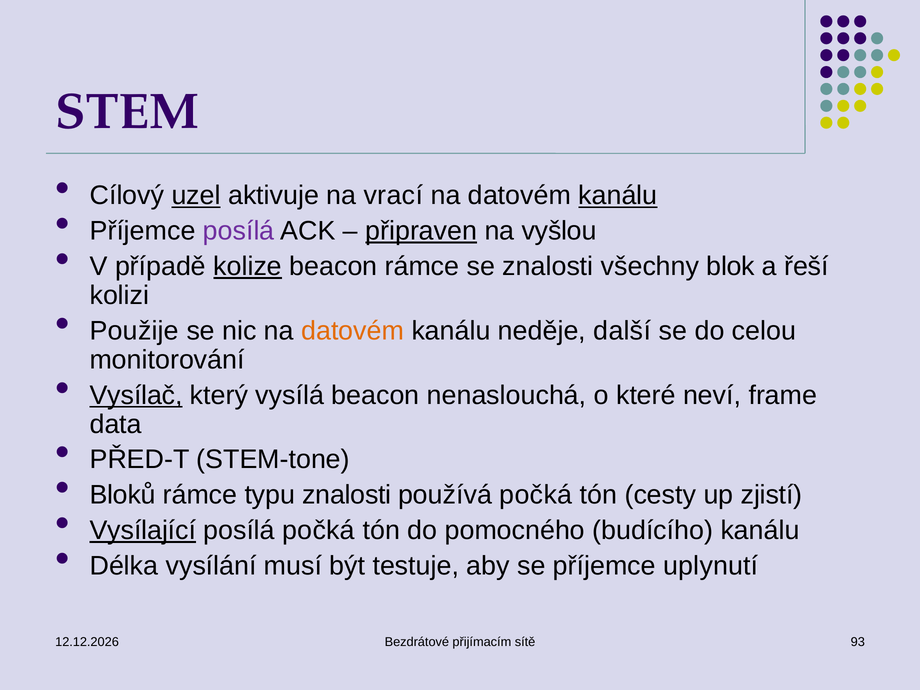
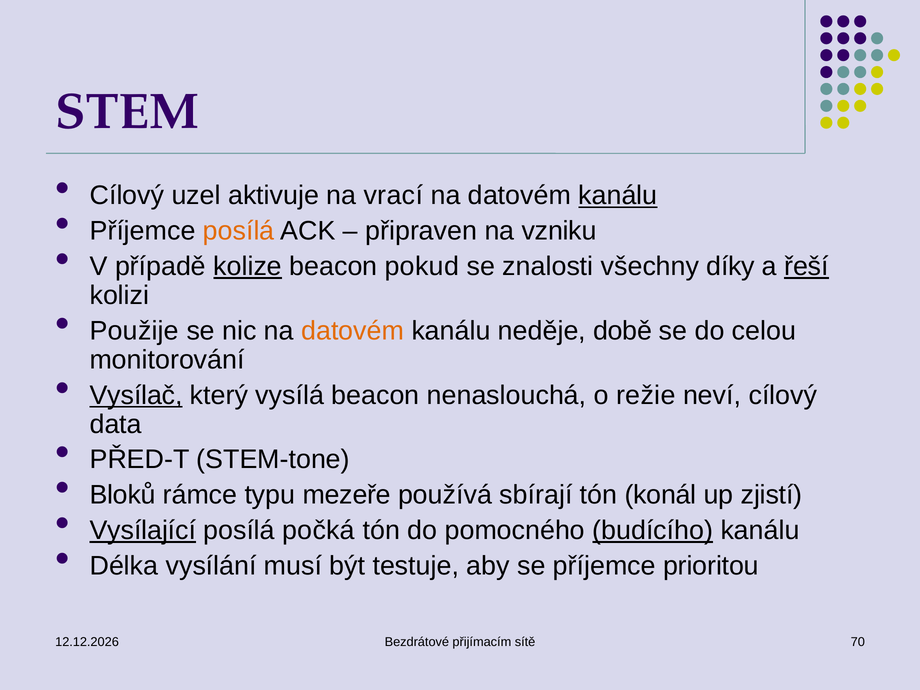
uzel underline: present -> none (196, 196)
posílá colour: purple -> orange (239, 231)
připraven underline: present -> none (421, 231)
vyšlou: vyšlou -> vzniku (559, 231)
beacon rámce: rámce -> pokud (422, 266)
blok: blok -> díky (731, 266)
řeší underline: none -> present (806, 266)
další: další -> době (623, 331)
které: které -> režie (646, 395)
neví frame: frame -> cílový (783, 395)
typu znalosti: znalosti -> mezeře (347, 495)
používá počká: počká -> sbírají (536, 495)
cesty: cesty -> konál (661, 495)
budícího underline: none -> present (653, 530)
uplynutí: uplynutí -> prioritou (711, 566)
93: 93 -> 70 (858, 642)
